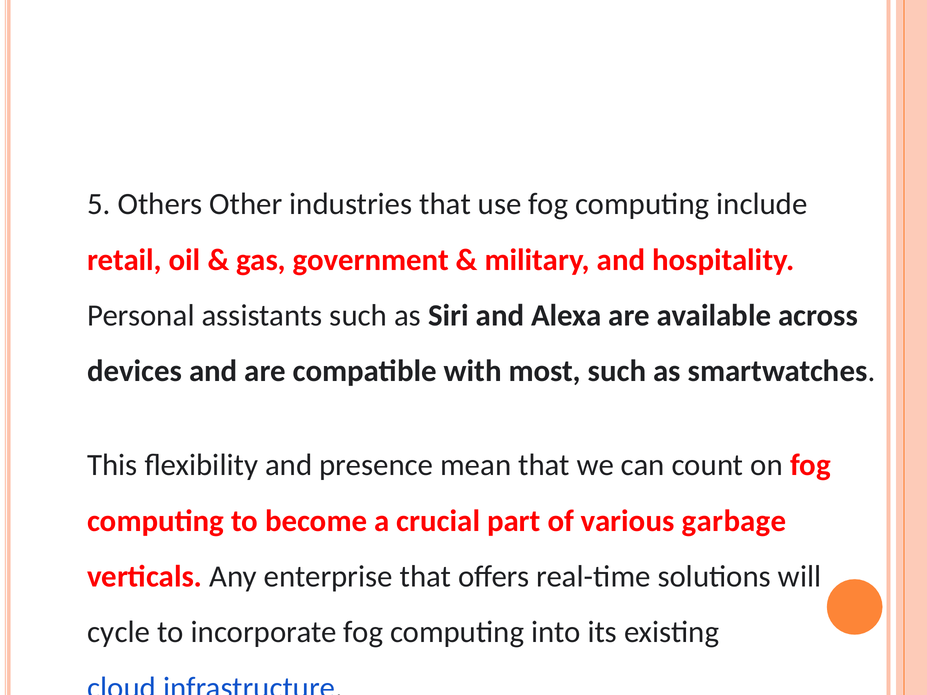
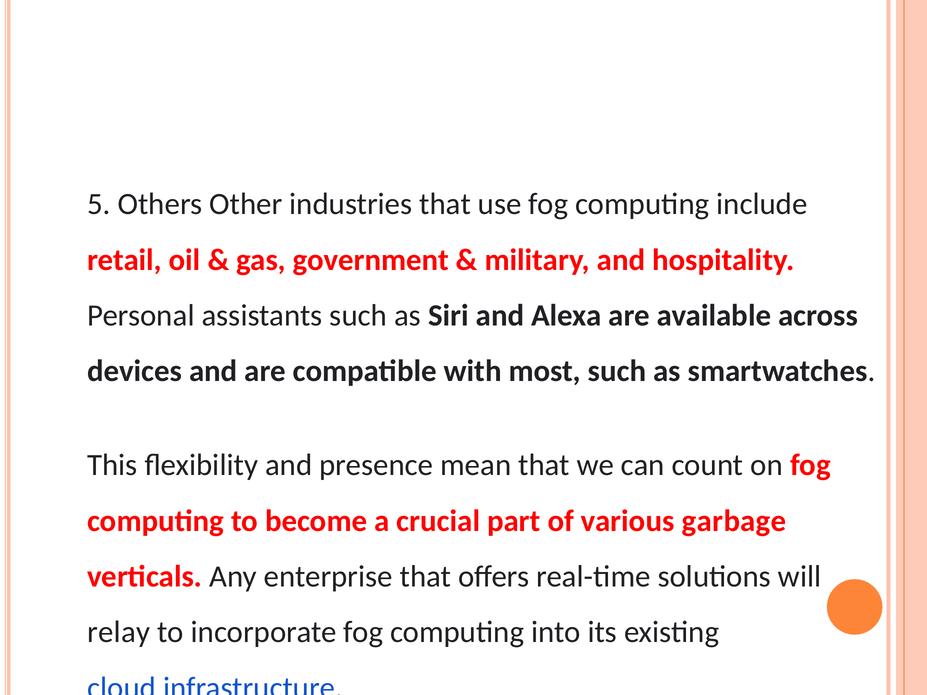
cycle: cycle -> relay (119, 632)
